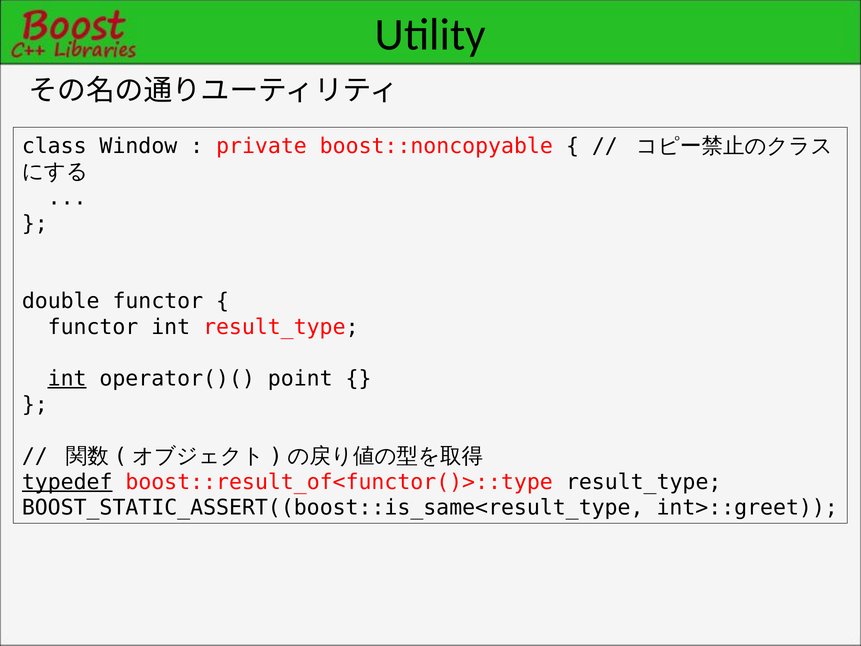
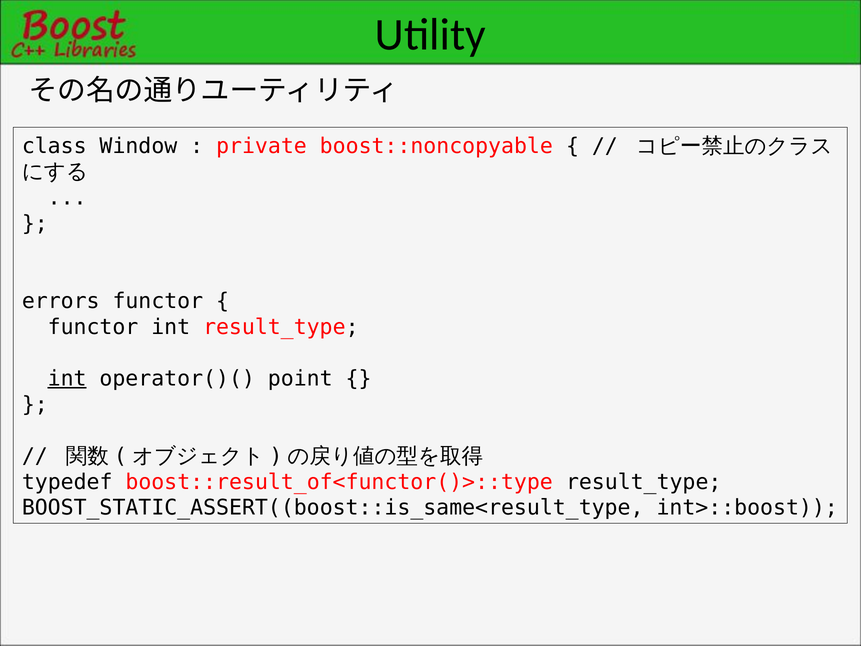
double: double -> errors (61, 301)
typedef underline: present -> none (67, 482)
int>::greet: int>::greet -> int>::boost (747, 508)
